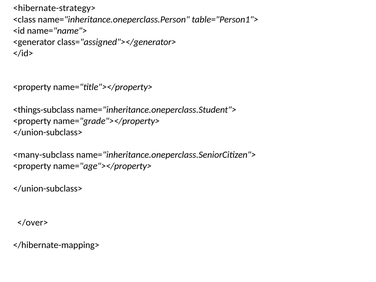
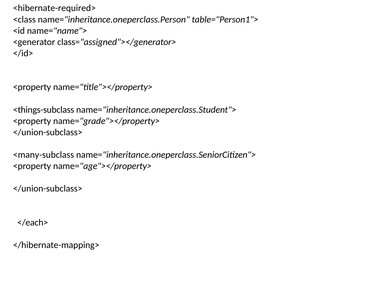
<hibernate-strategy>: <hibernate-strategy> -> <hibernate-required> (54, 8)
</over>: </over> -> </each> (33, 222)
